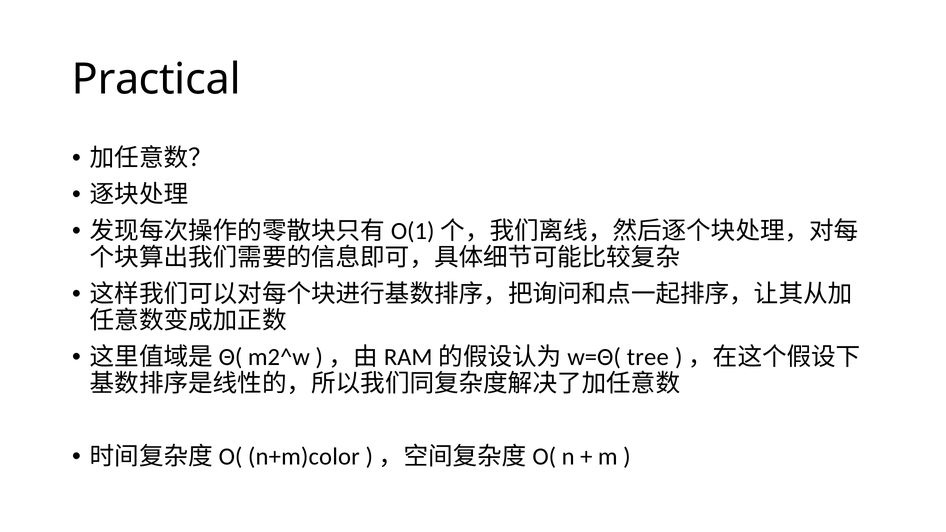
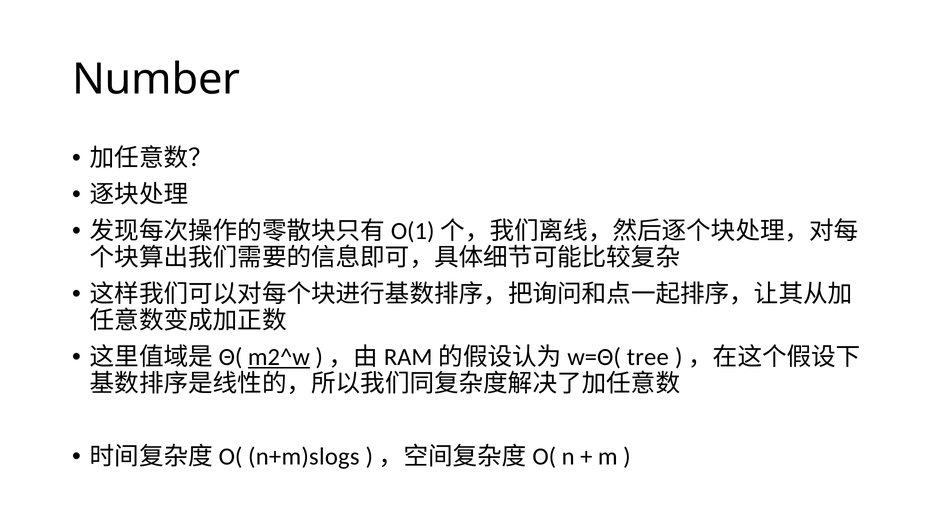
Practical: Practical -> Number (156, 79)
m2^w underline: none -> present (279, 357)
n+m)color: n+m)color -> n+m)slogs (304, 457)
